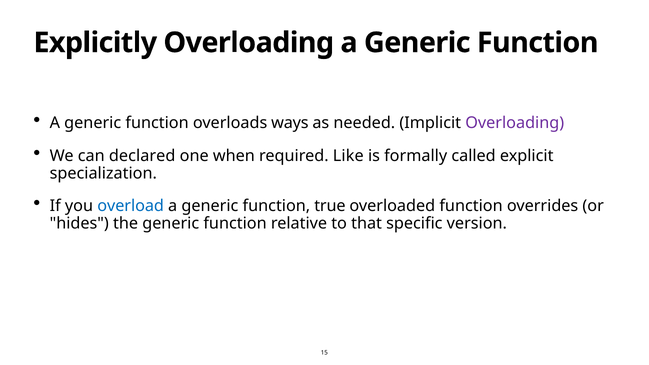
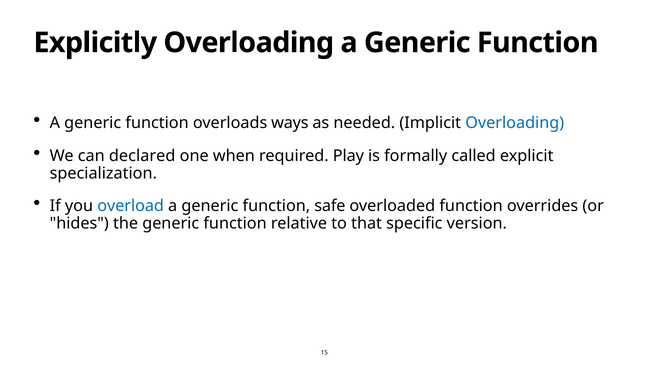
Overloading colour: purple -> blue (515, 123)
Like: Like -> Play (348, 156)
true: true -> safe (330, 206)
